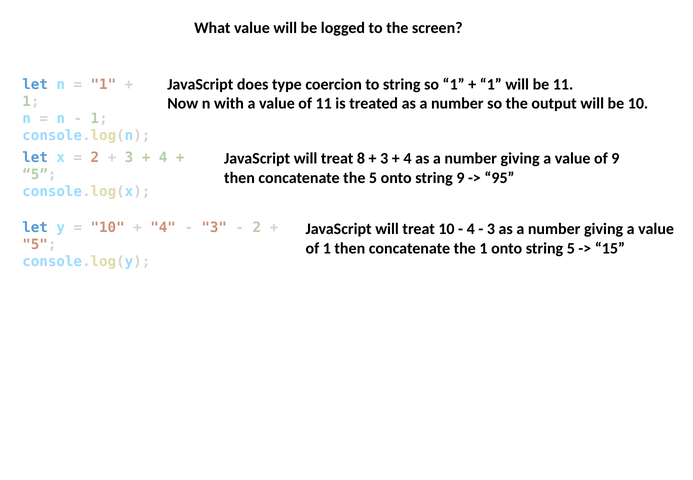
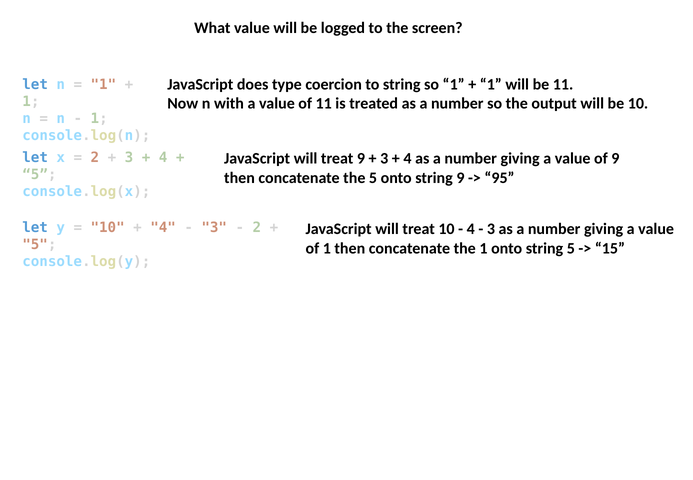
treat 8: 8 -> 9 (361, 159)
